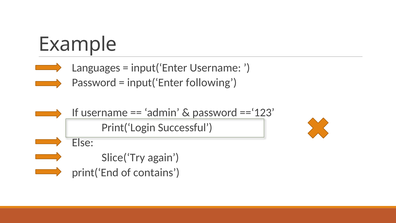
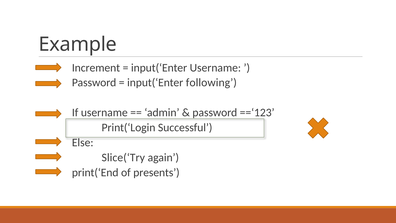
Languages: Languages -> Increment (96, 68)
contains: contains -> presents (156, 172)
